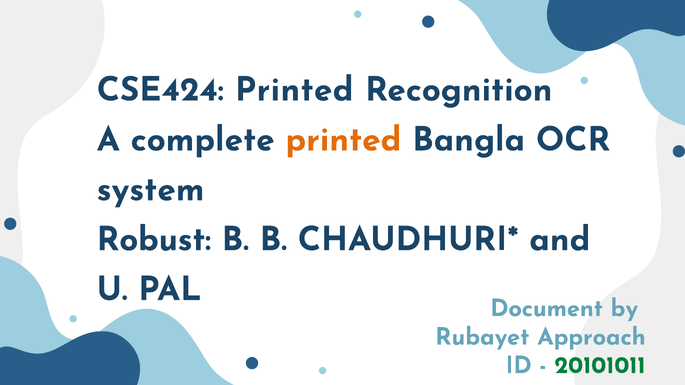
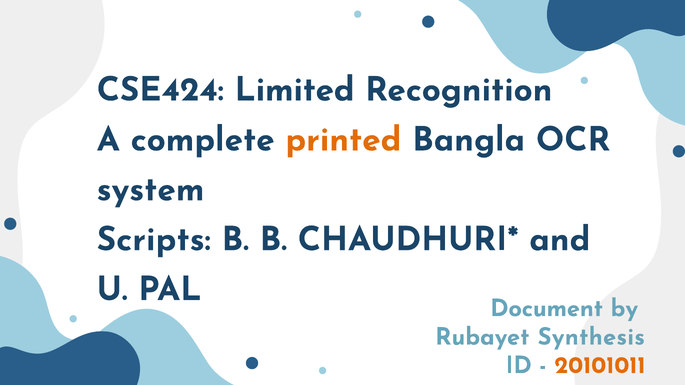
CSE424 Printed: Printed -> Limited (295, 90)
Robust: Robust -> Scripts (154, 239)
Approach: Approach -> Synthesis (591, 337)
20101011 colour: green -> orange (600, 366)
